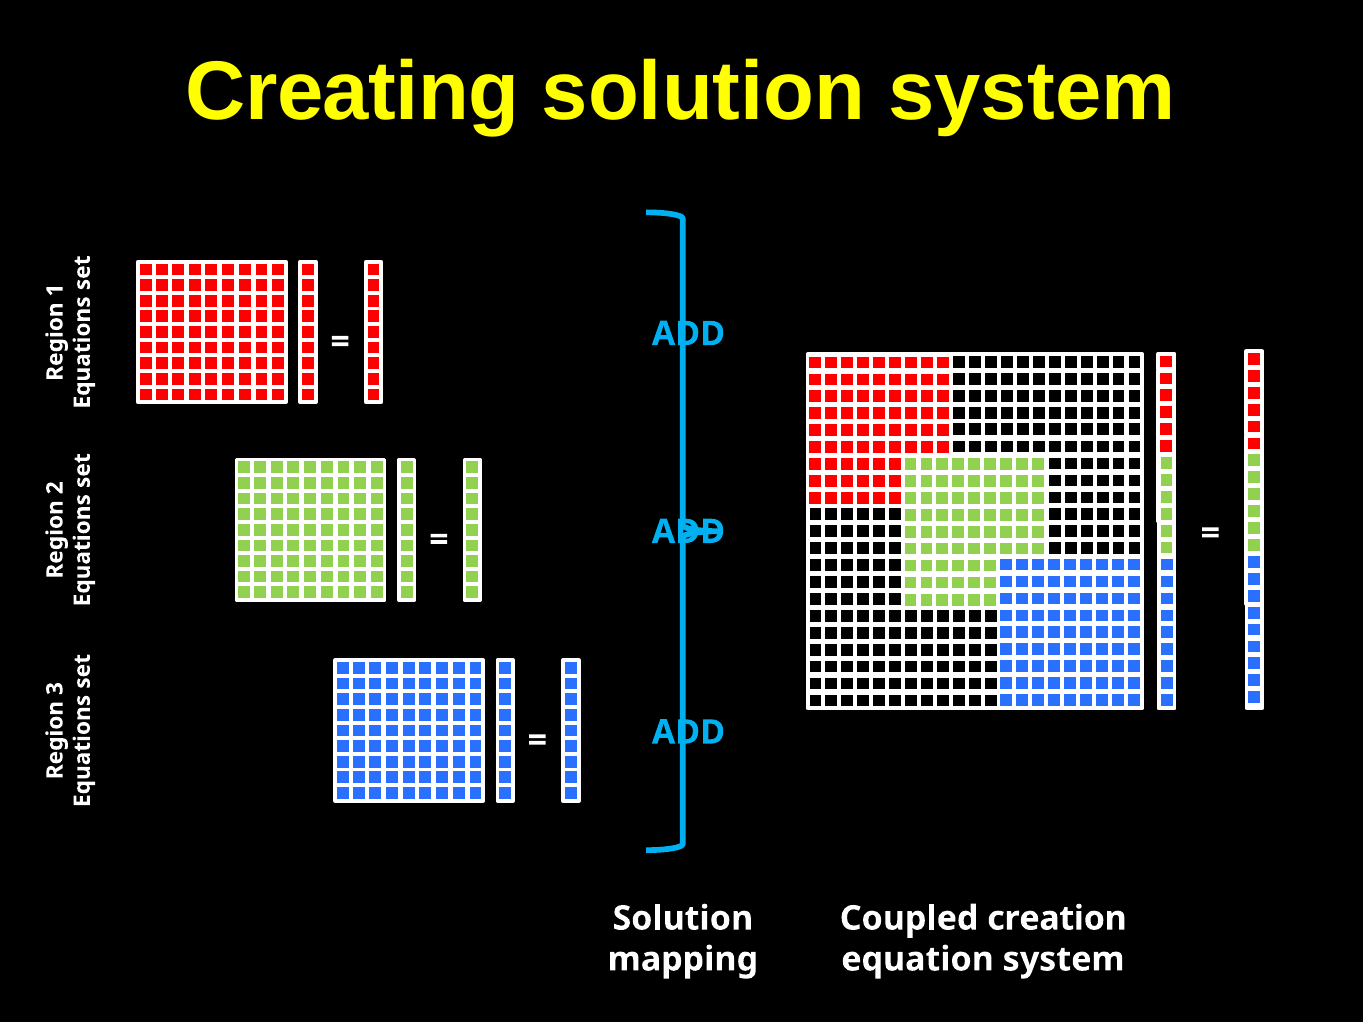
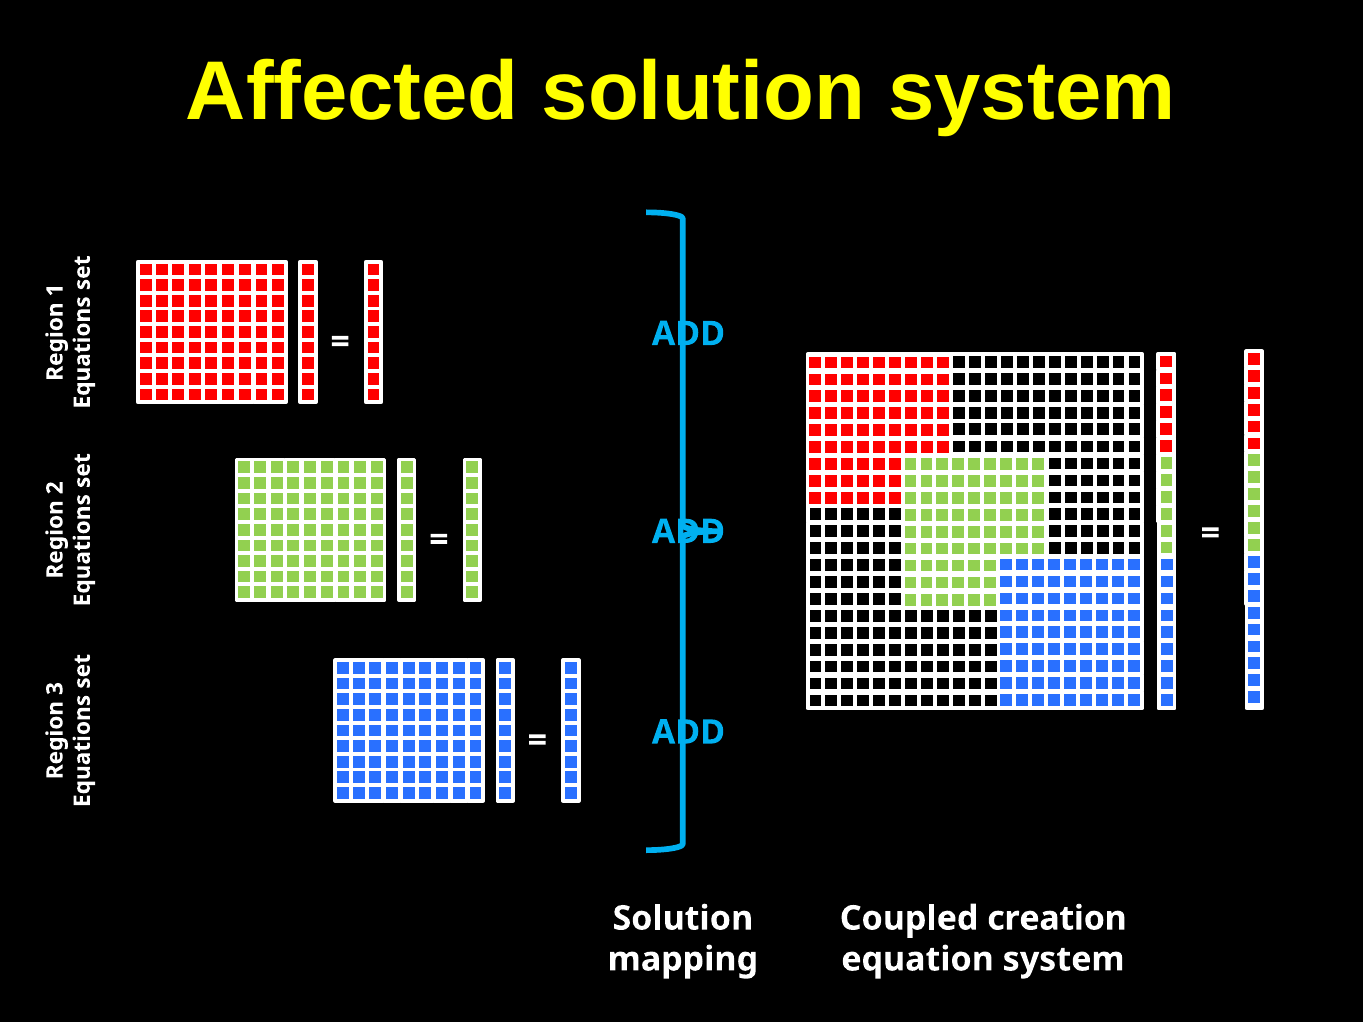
Creating: Creating -> Affected (352, 92)
